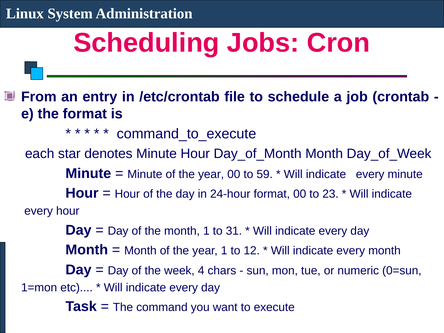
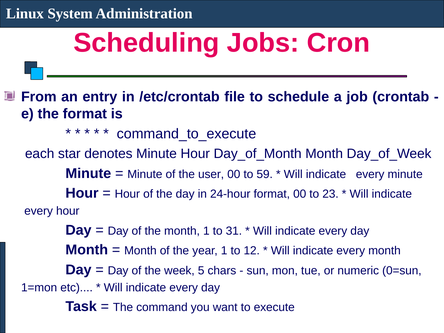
Minute of the year: year -> user (211, 174)
4: 4 -> 5 (201, 271)
